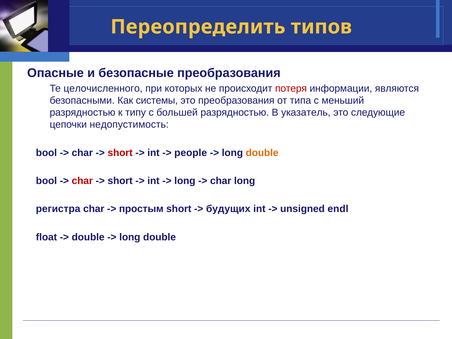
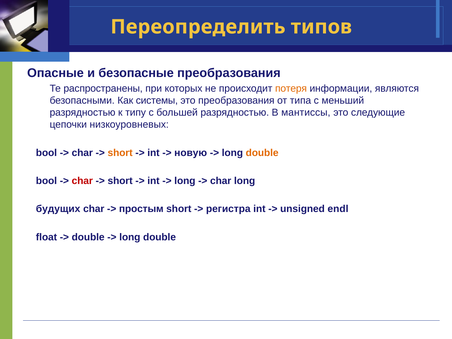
целочисленного: целочисленного -> распространены (103, 88)
потеря colour: red -> orange (291, 88)
указатель: указатель -> мантиссы (306, 113)
недопустимость: недопустимость -> низкоуровневых (129, 125)
short colour: red -> orange (120, 153)
people: people -> новую (191, 153)
регистра: регистра -> будущих (58, 209)
будущих: будущих -> регистра (228, 209)
